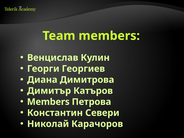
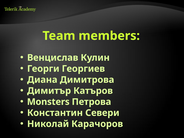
Members: Members -> Monsters (48, 102)
